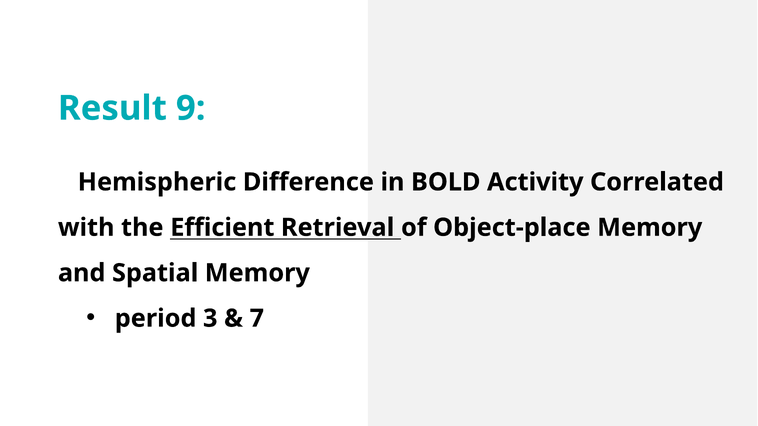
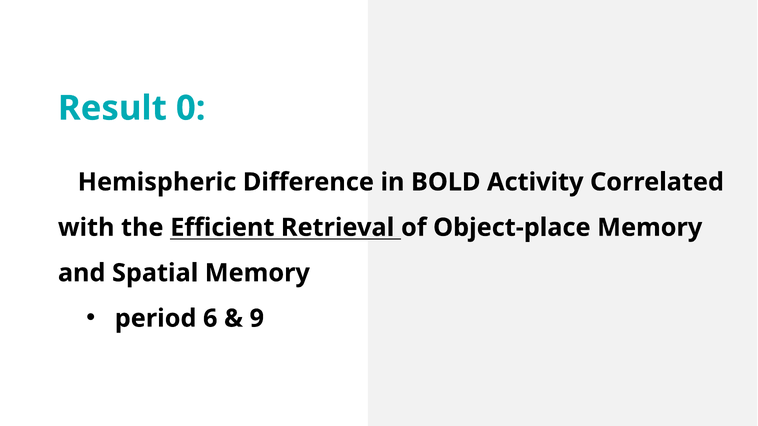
9: 9 -> 0 (191, 108)
3: 3 -> 6 (210, 319)
7: 7 -> 9 (257, 319)
